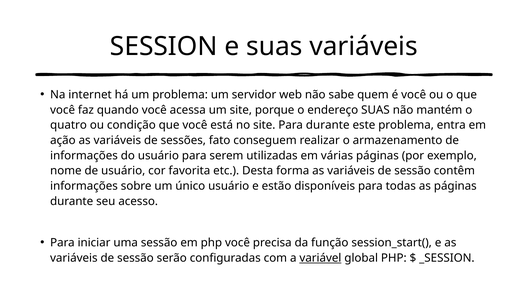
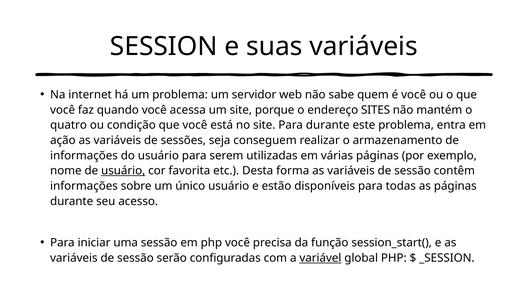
endereço SUAS: SUAS -> SITES (376, 110)
fato: fato -> seja (220, 140)
usuário underline: none -> present (123, 171)
